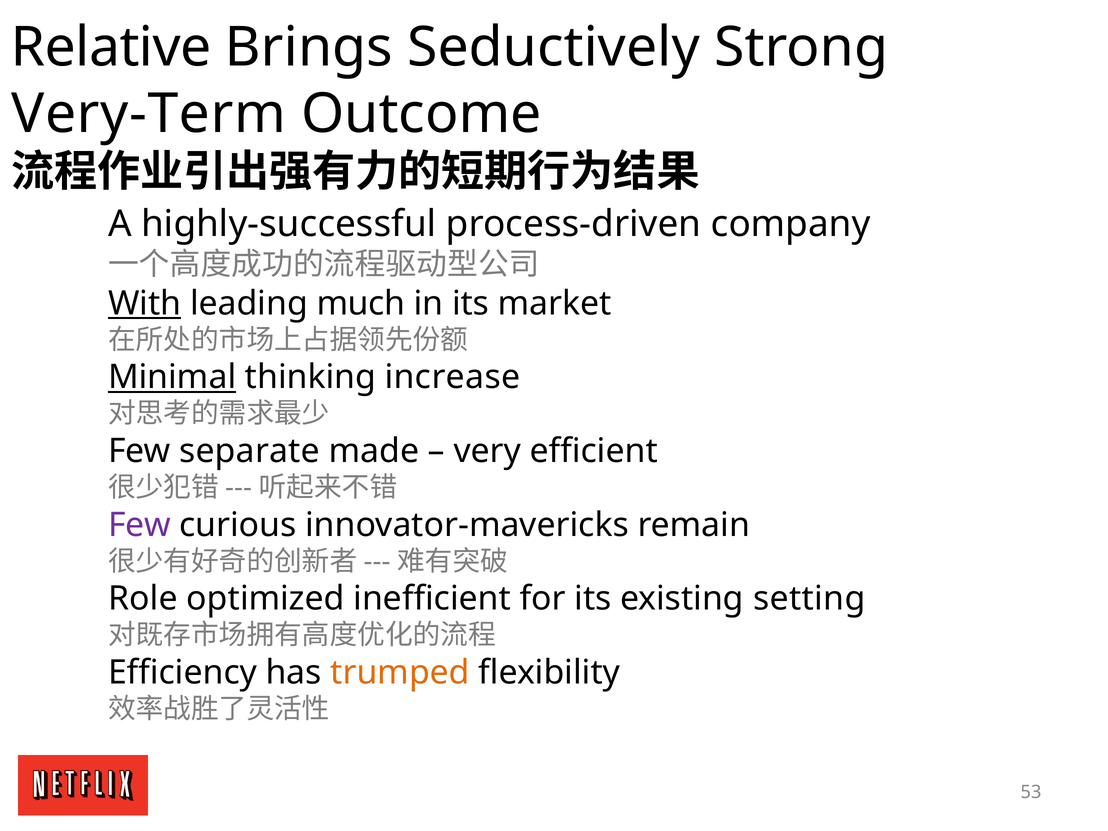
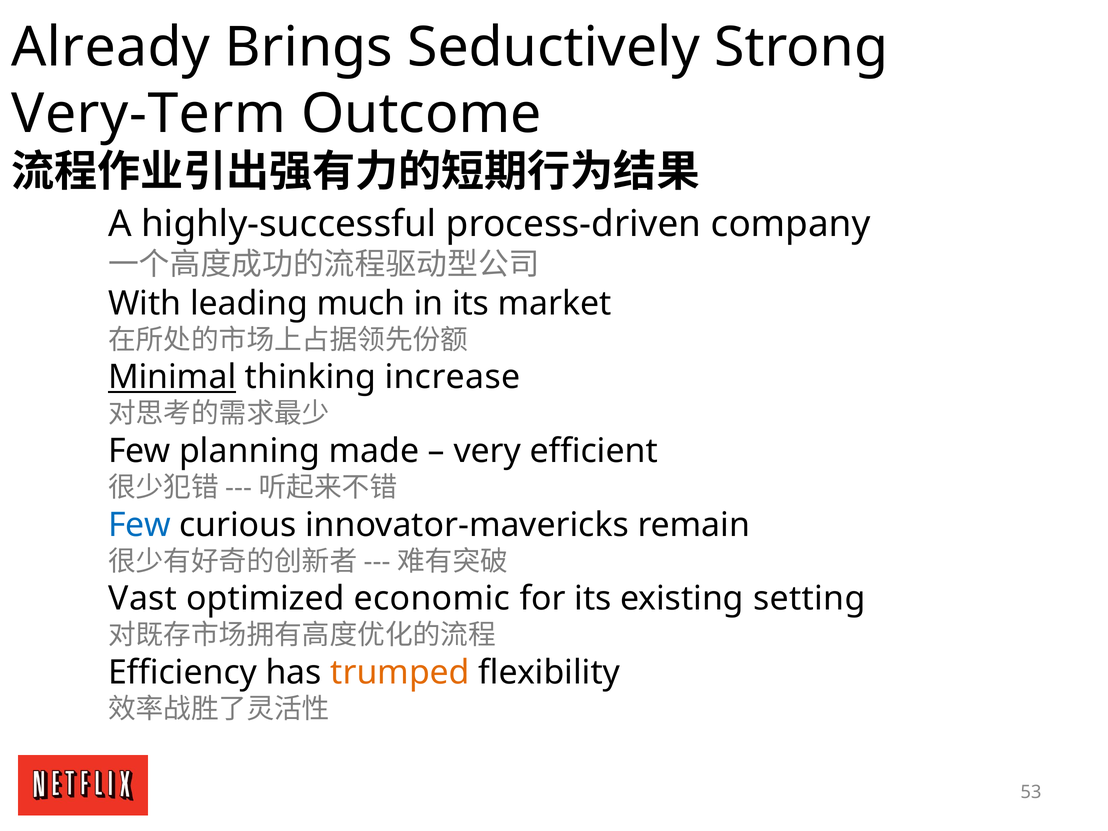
Relative: Relative -> Already (111, 47)
With underline: present -> none (145, 303)
separate: separate -> planning (250, 451)
Few colour: purple -> blue (139, 525)
Role: Role -> Vast (143, 599)
inefficient: inefficient -> economic (432, 599)
